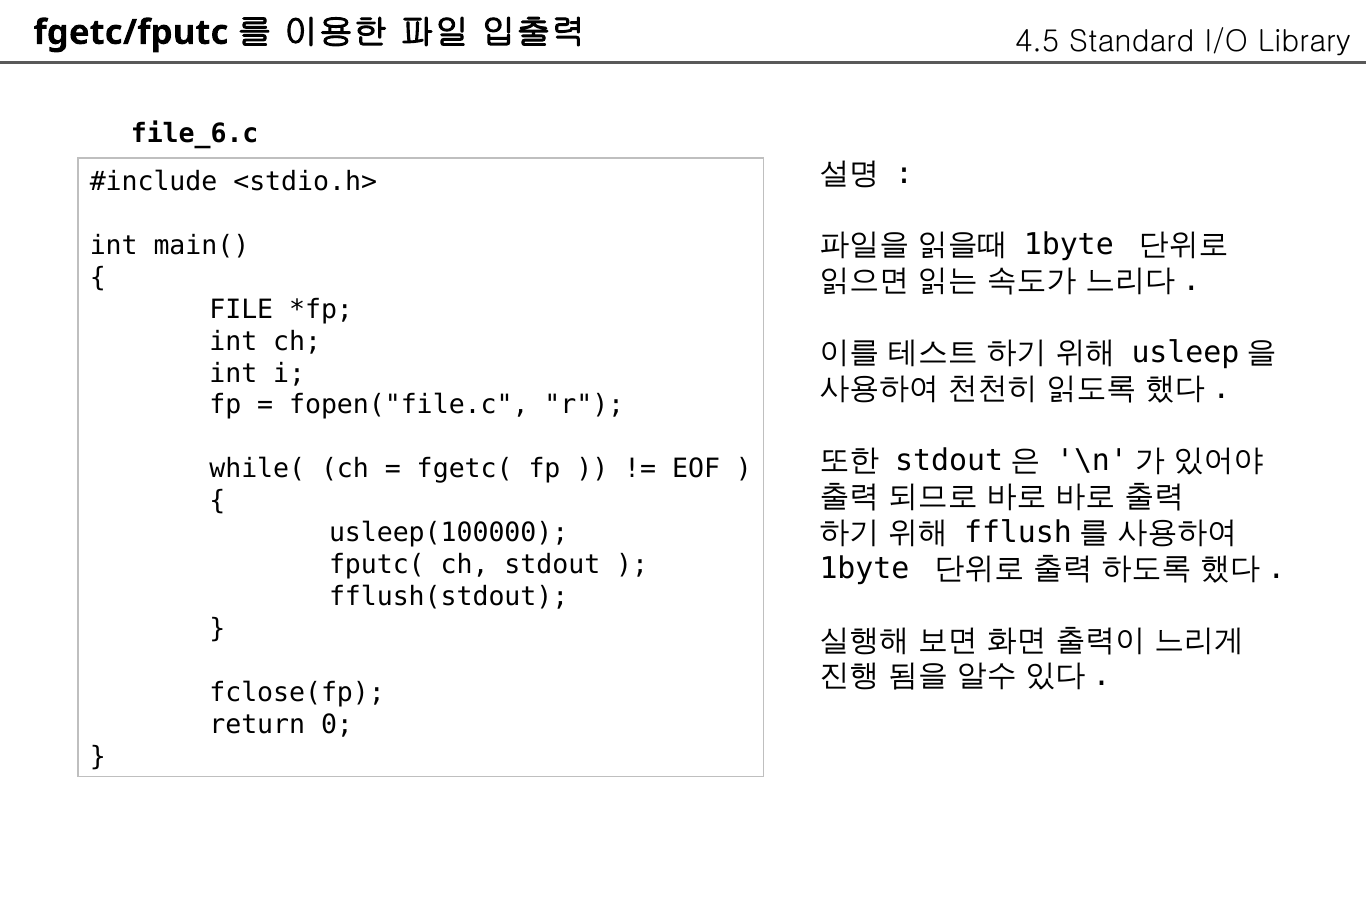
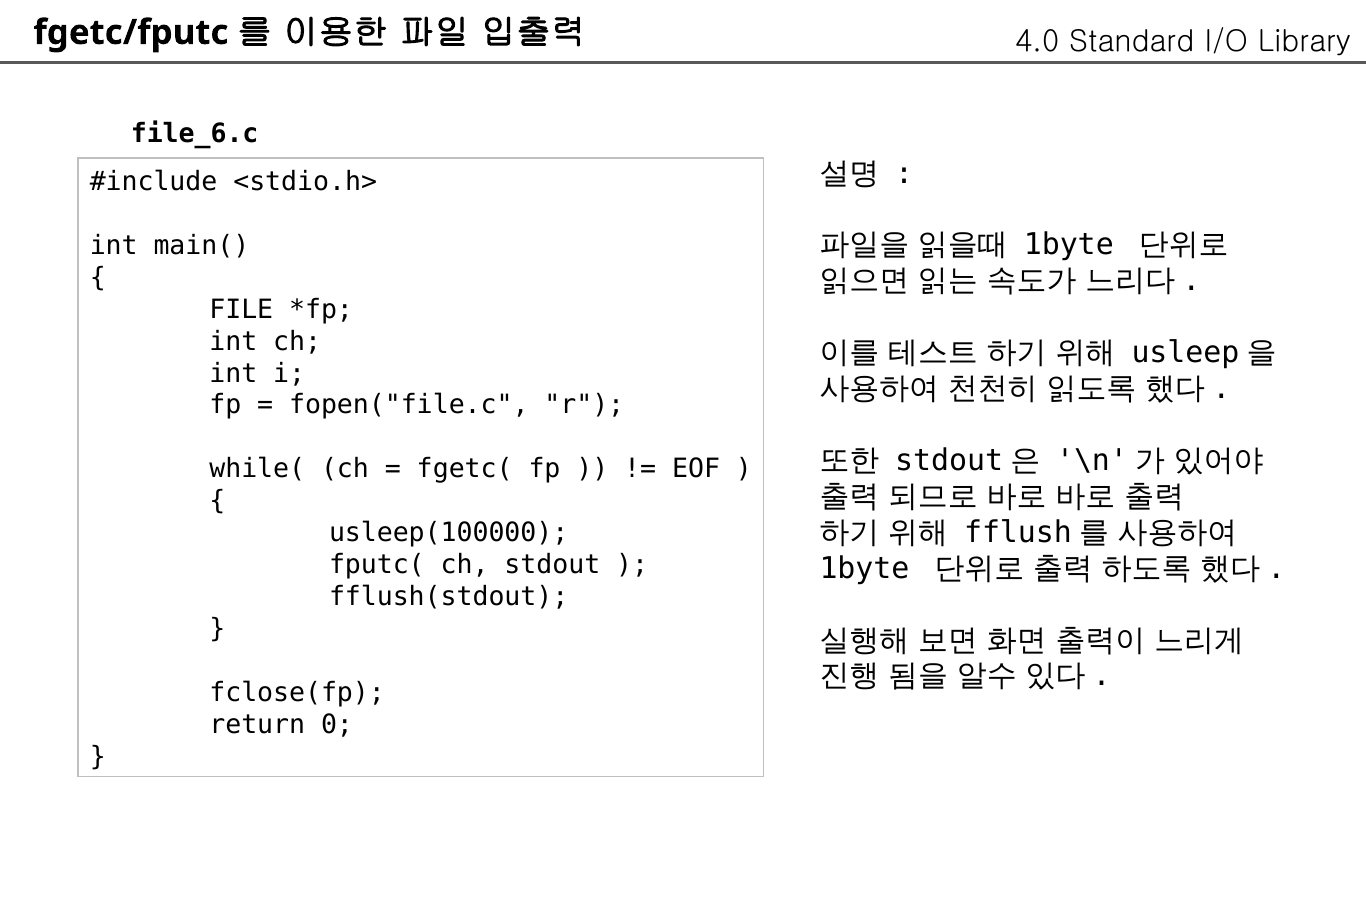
4.5: 4.5 -> 4.0 (1037, 41)
